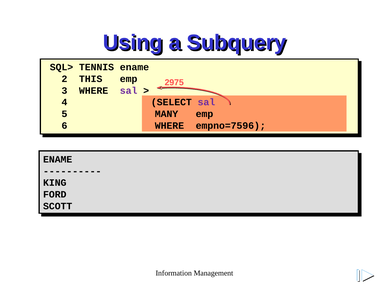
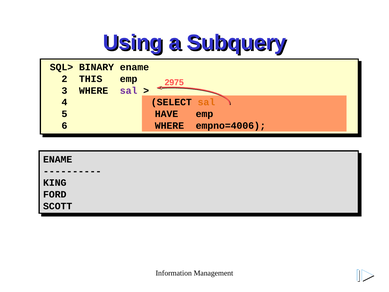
TENNIS: TENNIS -> BINARY (97, 67)
sal colour: purple -> orange (206, 102)
MANY: MANY -> HAVE (167, 114)
empno=7596: empno=7596 -> empno=4006 (231, 125)
